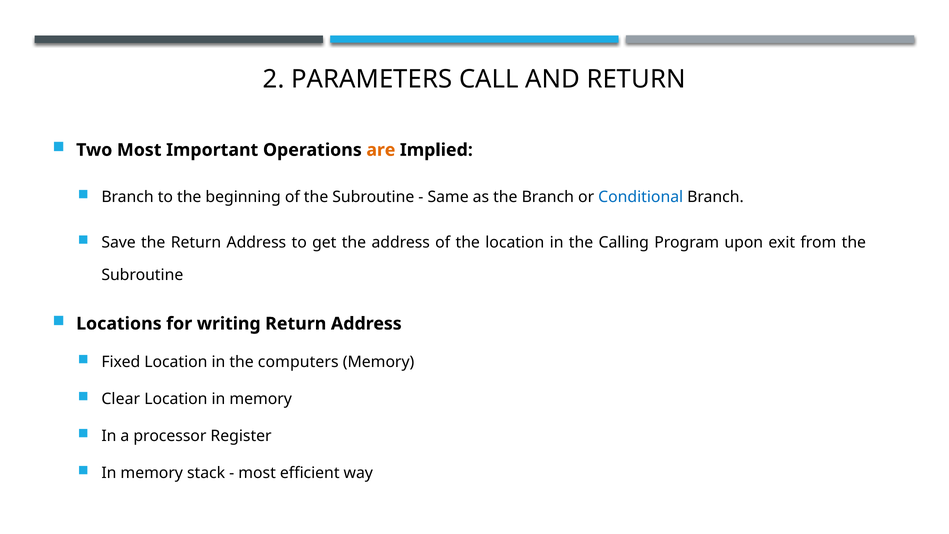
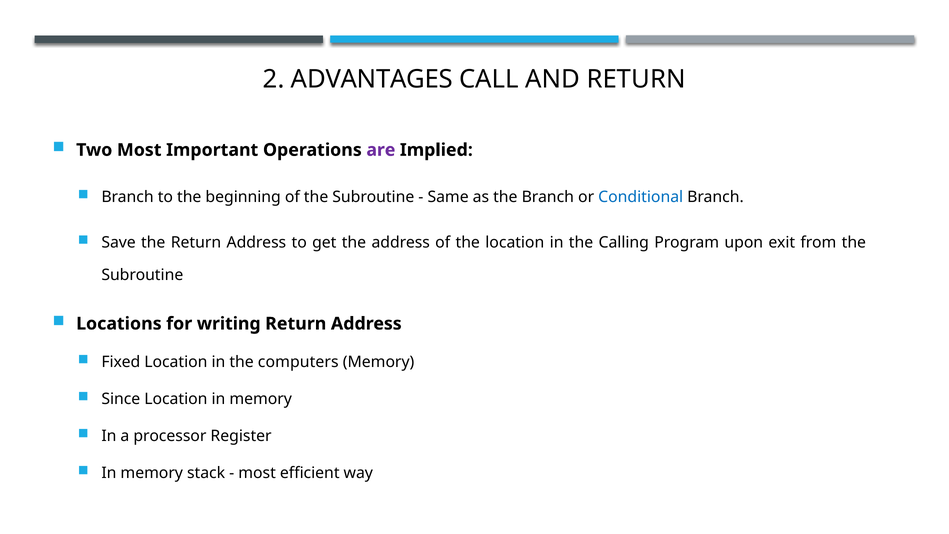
PARAMETERS: PARAMETERS -> ADVANTAGES (372, 79)
are colour: orange -> purple (381, 150)
Clear: Clear -> Since (121, 399)
